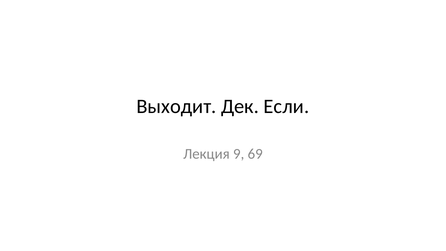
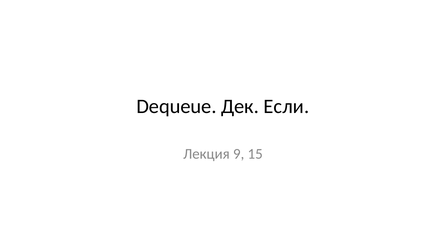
Выходит: Выходит -> Dequeue (176, 106)
69: 69 -> 15 (255, 154)
